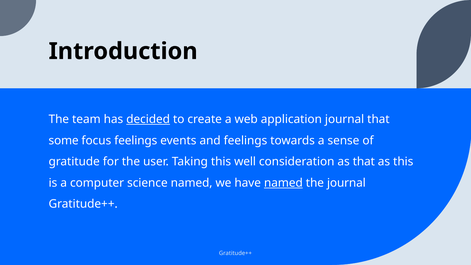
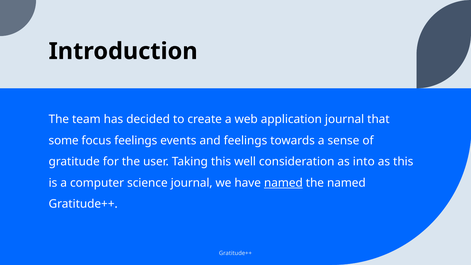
decided underline: present -> none (148, 119)
as that: that -> into (364, 162)
science named: named -> journal (192, 183)
the journal: journal -> named (346, 183)
